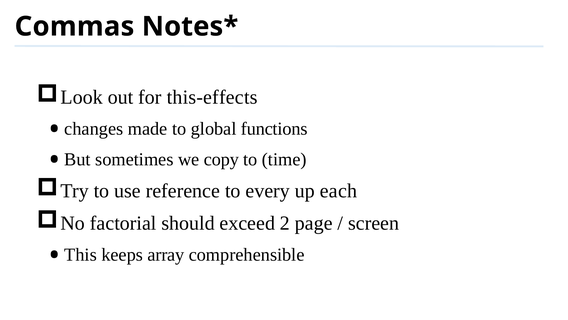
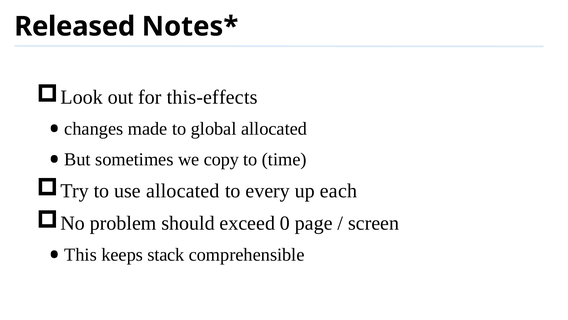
Commas: Commas -> Released (75, 26)
global functions: functions -> allocated (274, 128)
use reference: reference -> allocated (183, 191)
factorial: factorial -> problem (123, 223)
2: 2 -> 0 (285, 223)
array: array -> stack (166, 254)
